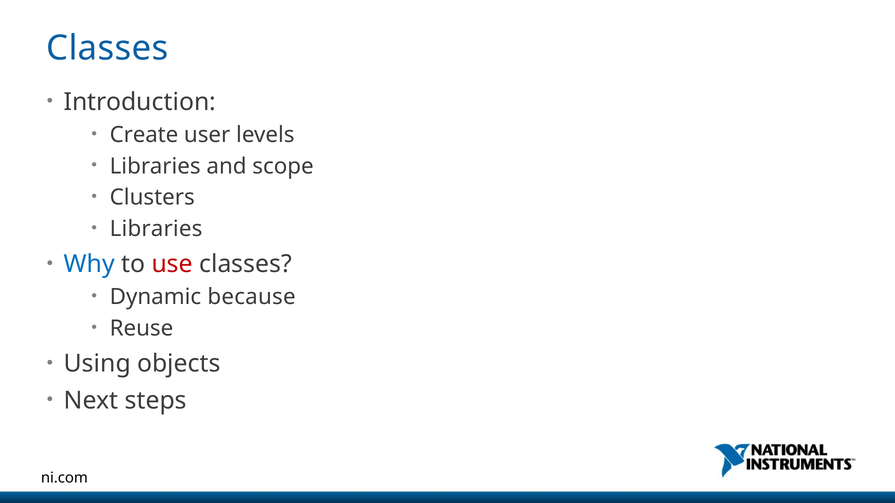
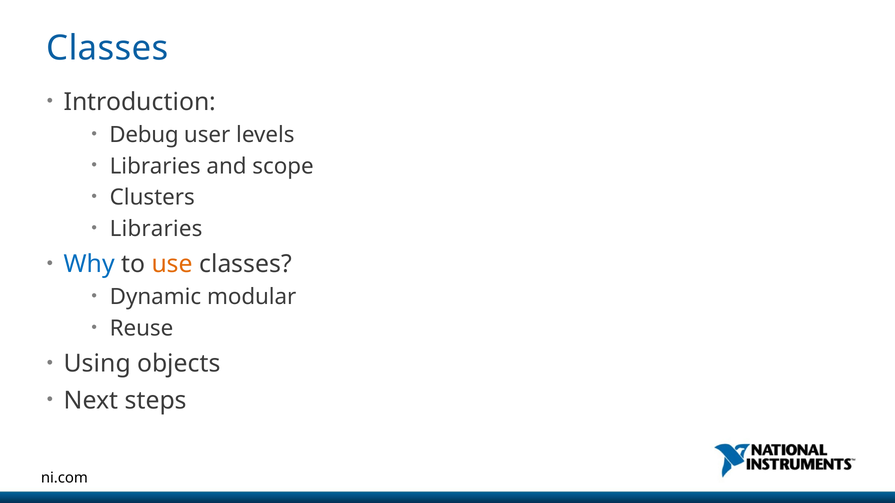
Create: Create -> Debug (144, 135)
use colour: red -> orange (172, 265)
because: because -> modular (252, 297)
